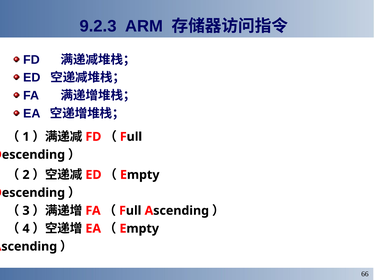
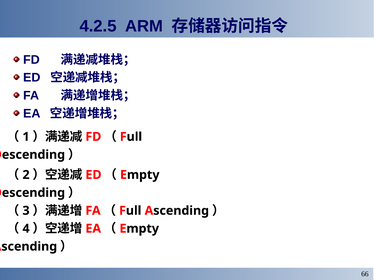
9.2.3: 9.2.3 -> 4.2.5 (98, 26)
